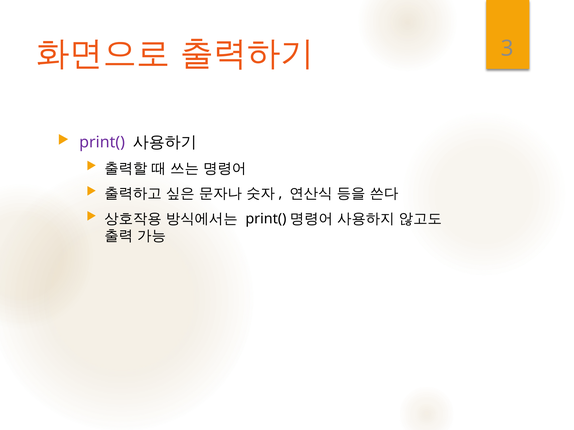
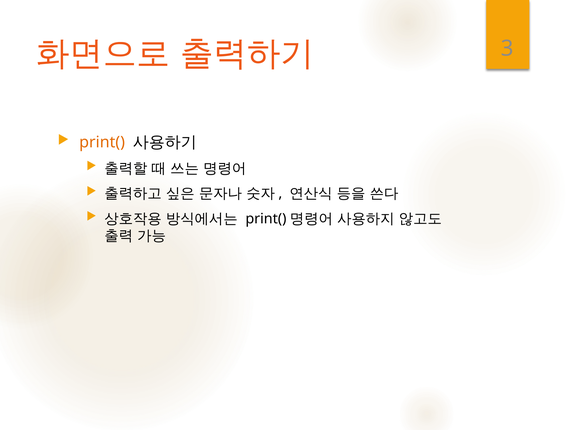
print( colour: purple -> orange (102, 142)
